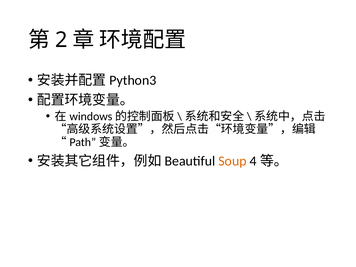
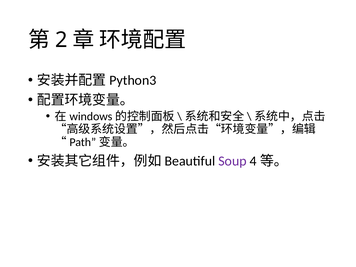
Soup colour: orange -> purple (232, 161)
